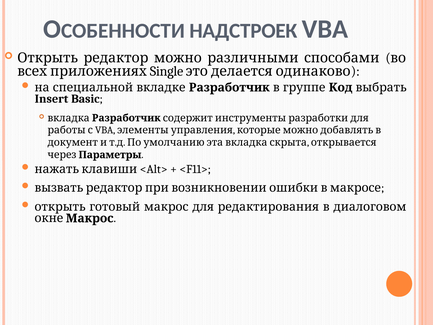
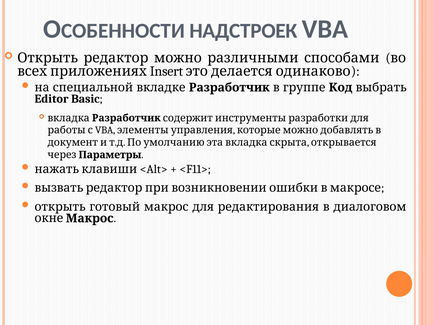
Single: Single -> Insert (167, 71)
Insert: Insert -> Editor (52, 99)
